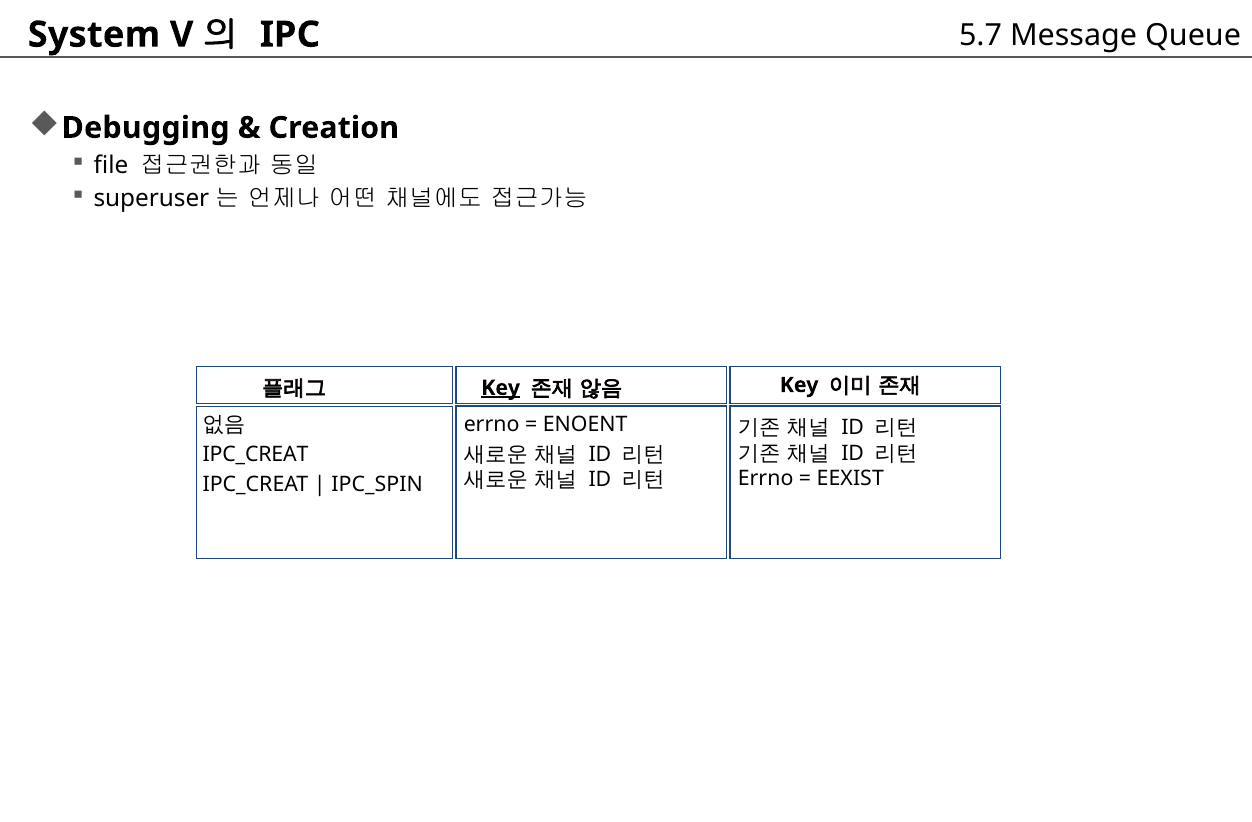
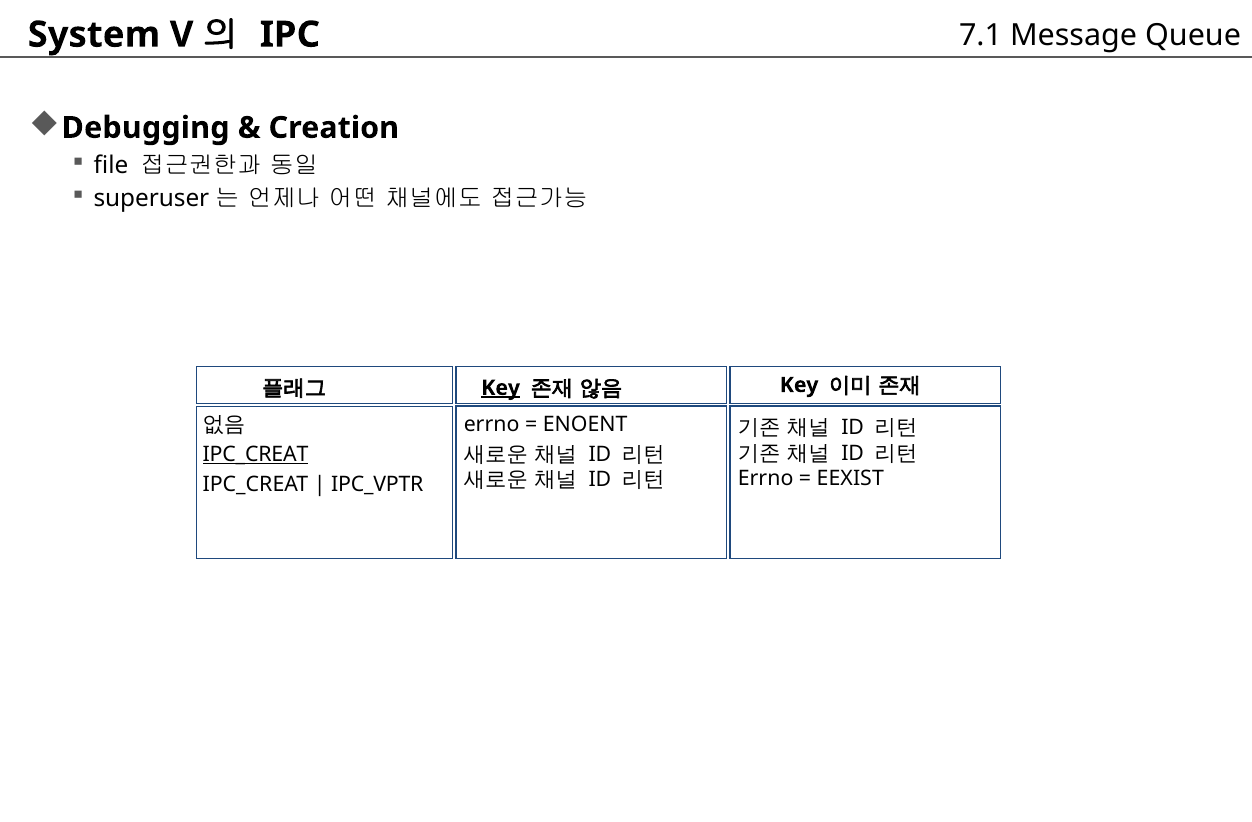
5.7: 5.7 -> 7.1 (981, 35)
IPC_CREAT underline: none -> present (256, 455)
IPC_SPIN: IPC_SPIN -> IPC_VPTR (377, 485)
